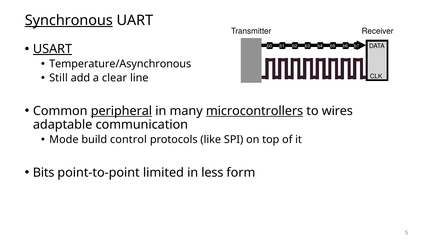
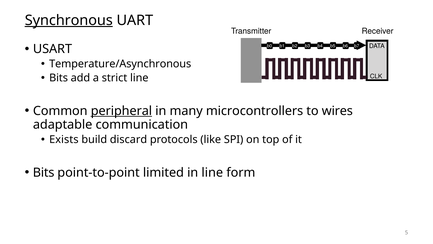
USART underline: present -> none (52, 49)
Still: Still -> Bits (59, 78)
clear: clear -> strict (115, 78)
microcontrollers underline: present -> none (255, 111)
Mode: Mode -> Exists (64, 139)
control: control -> discard (128, 139)
in less: less -> line (212, 172)
